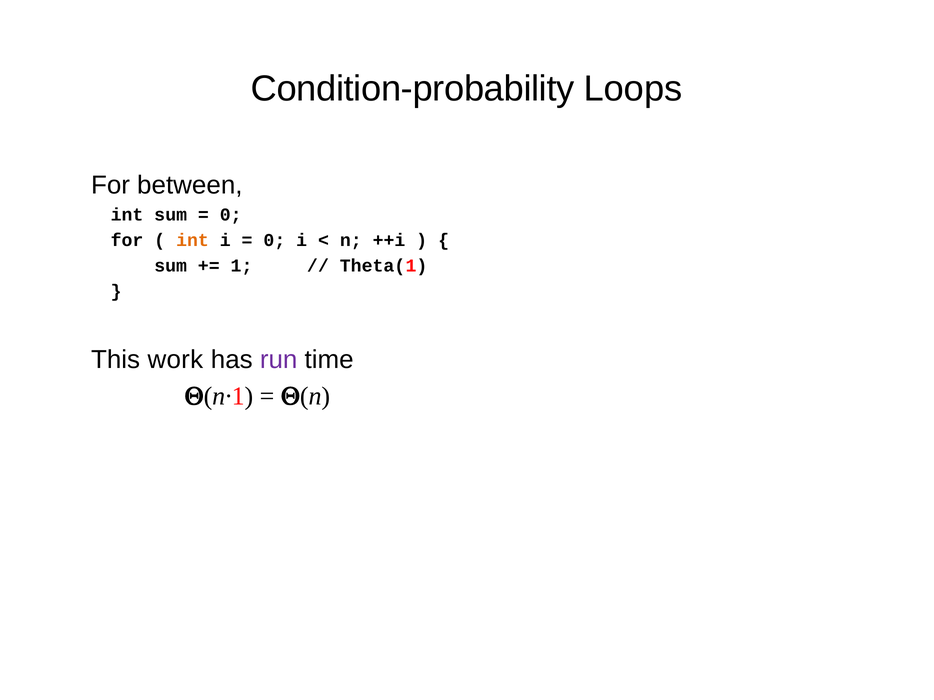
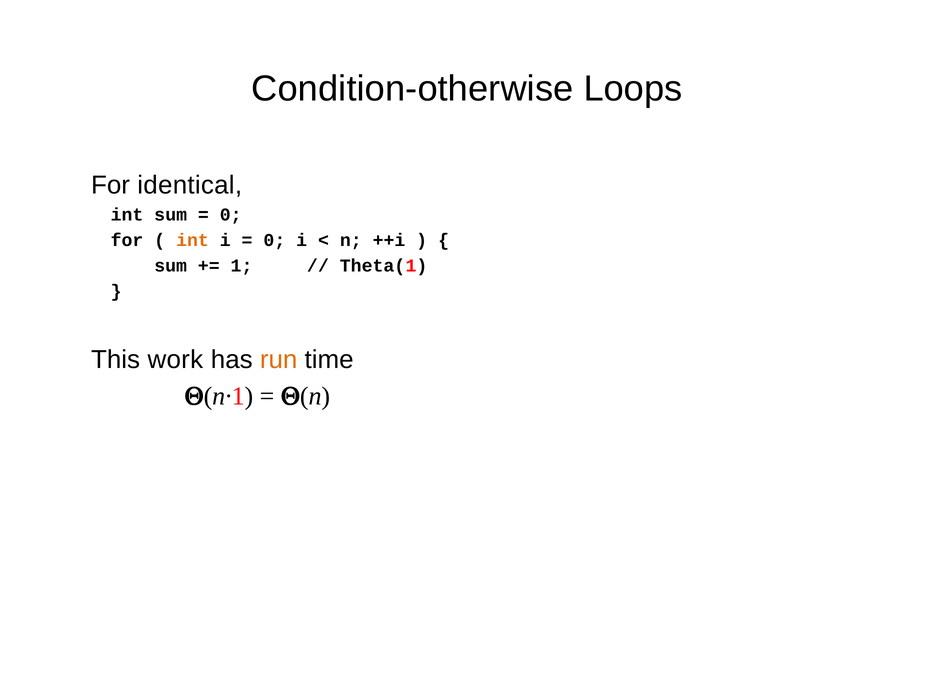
Condition-probability: Condition-probability -> Condition-otherwise (412, 89)
between: between -> identical (190, 186)
run colour: purple -> orange (279, 360)
